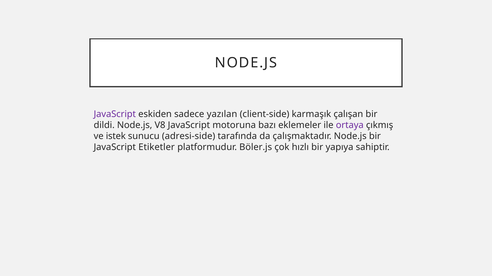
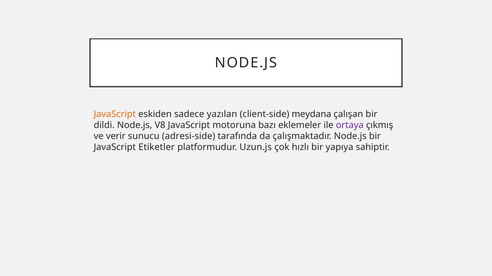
JavaScript colour: purple -> orange (115, 114)
karmaşık: karmaşık -> meydana (311, 114)
istek: istek -> verir (116, 137)
Böler.js: Böler.js -> Uzun.js (256, 148)
